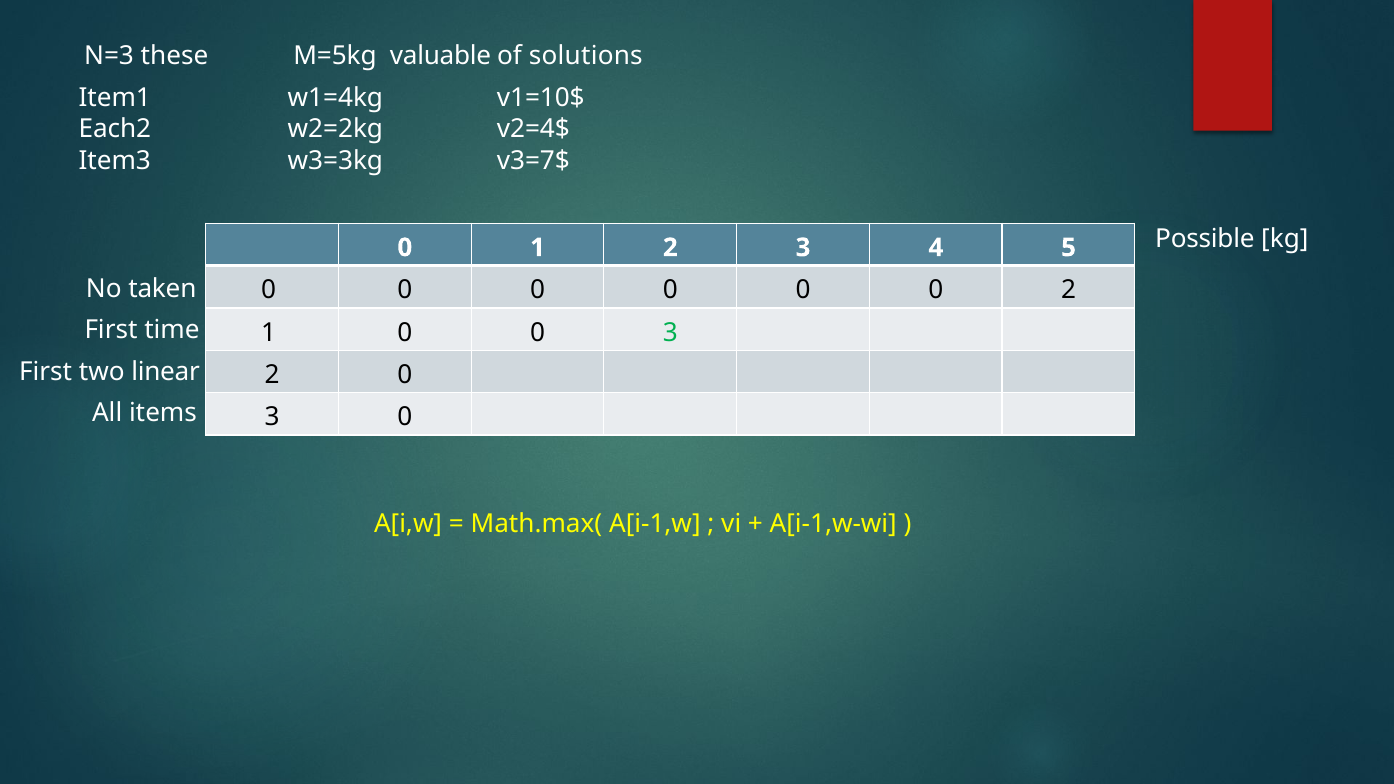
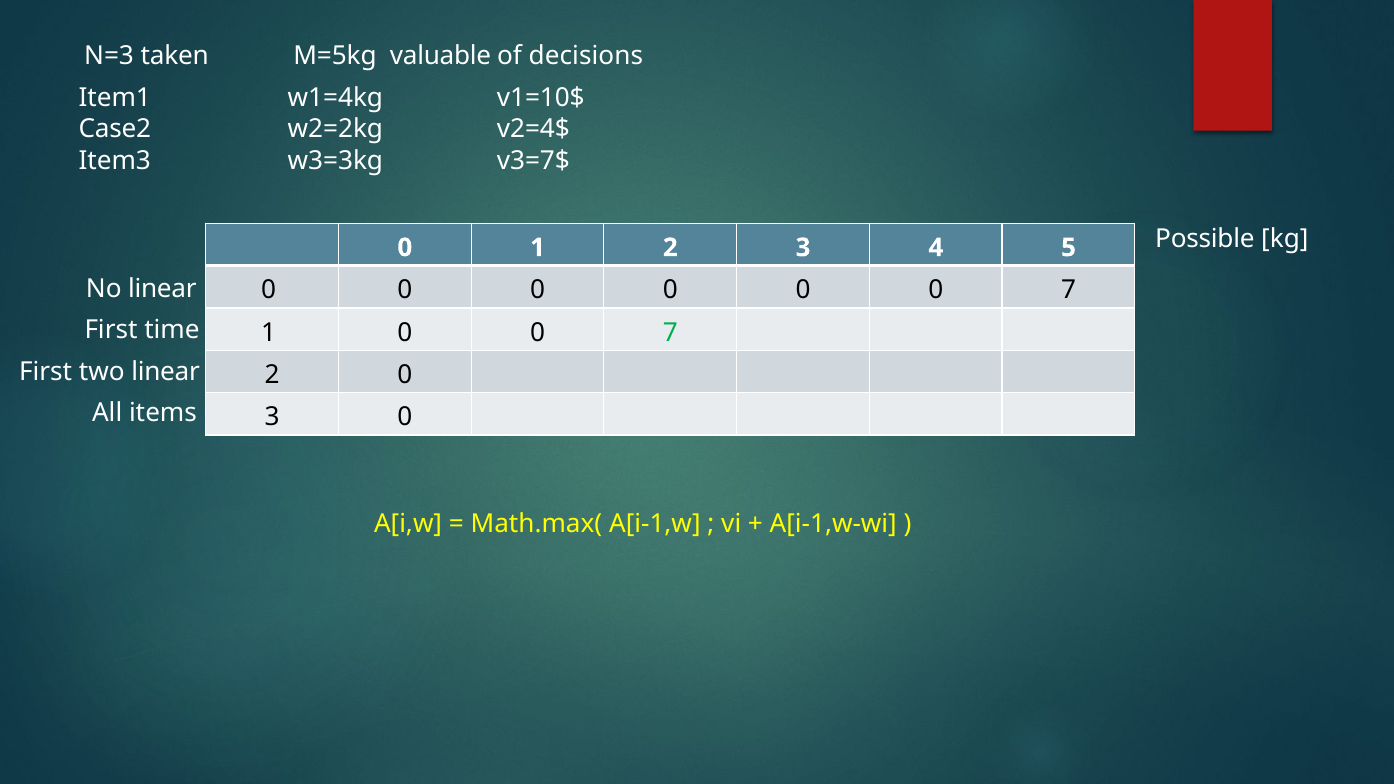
these: these -> taken (175, 56)
solutions: solutions -> decisions (586, 56)
Each2: Each2 -> Case2 (115, 129)
No taken: taken -> linear (162, 289)
0 0 0 2: 2 -> 7 (1069, 290)
1 0 0 3: 3 -> 7 (670, 332)
